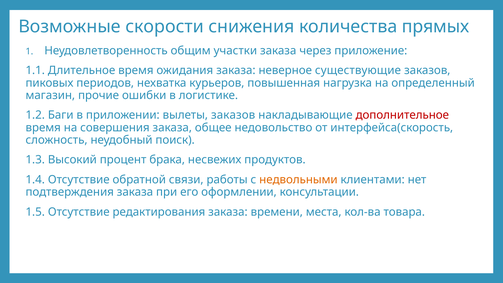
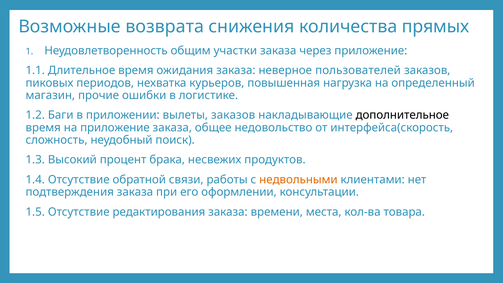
скорости: скорости -> возврата (165, 26)
существующие: существующие -> пользователей (358, 70)
дополнительное colour: red -> black (402, 115)
на совершения: совершения -> приложение (115, 128)
